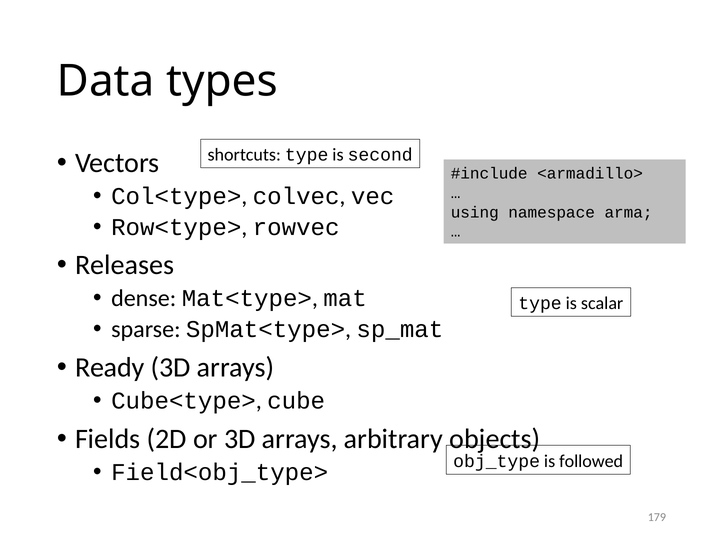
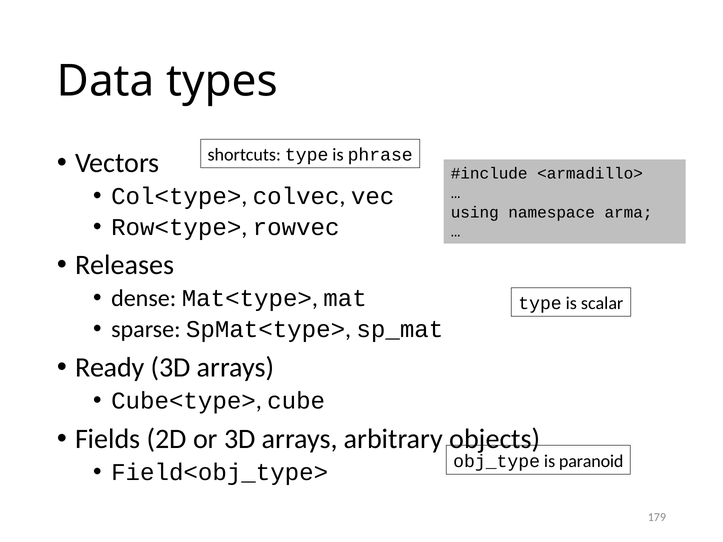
second: second -> phrase (380, 155)
followed: followed -> paranoid (591, 461)
